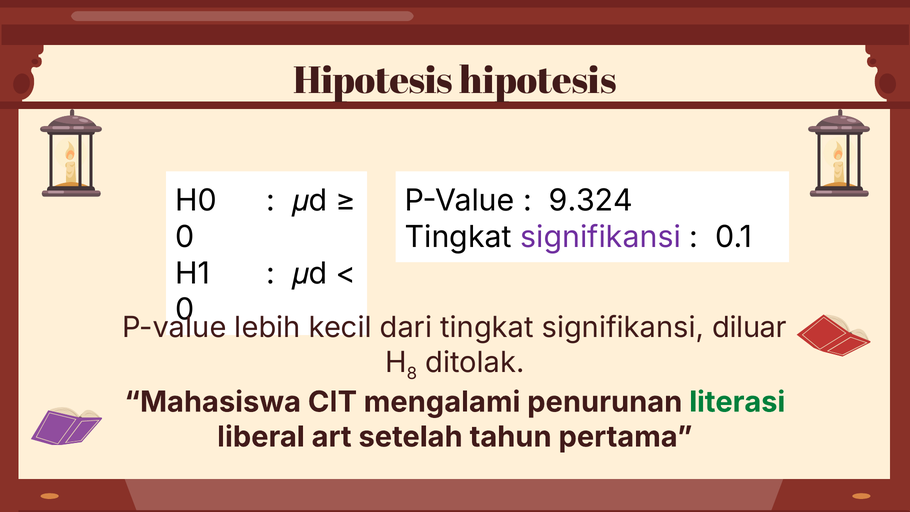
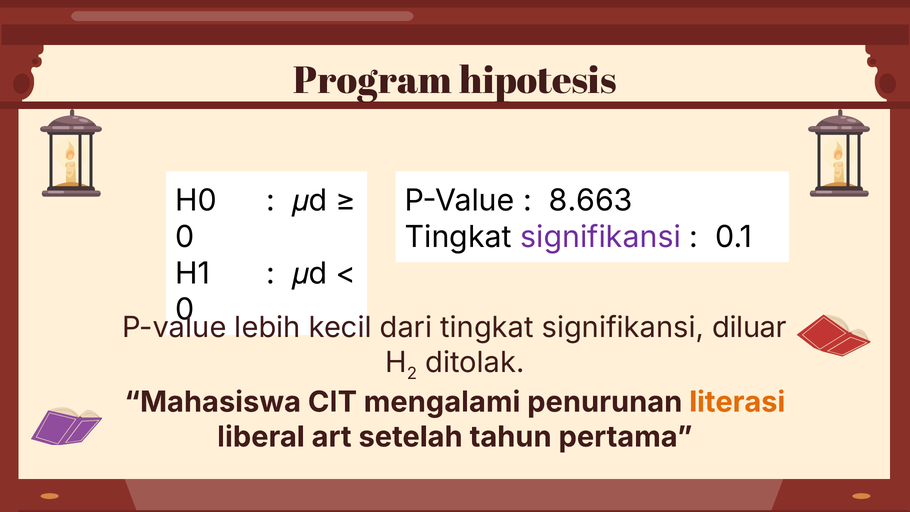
Hipotesis: Hipotesis -> Program (373, 81)
9.324: 9.324 -> 8.663 (591, 201)
8: 8 -> 2 (412, 374)
literasi colour: green -> orange (737, 402)
